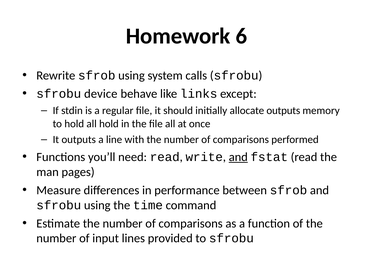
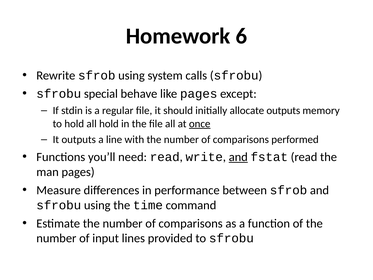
device: device -> special (101, 94)
like links: links -> pages (199, 94)
once underline: none -> present (200, 124)
